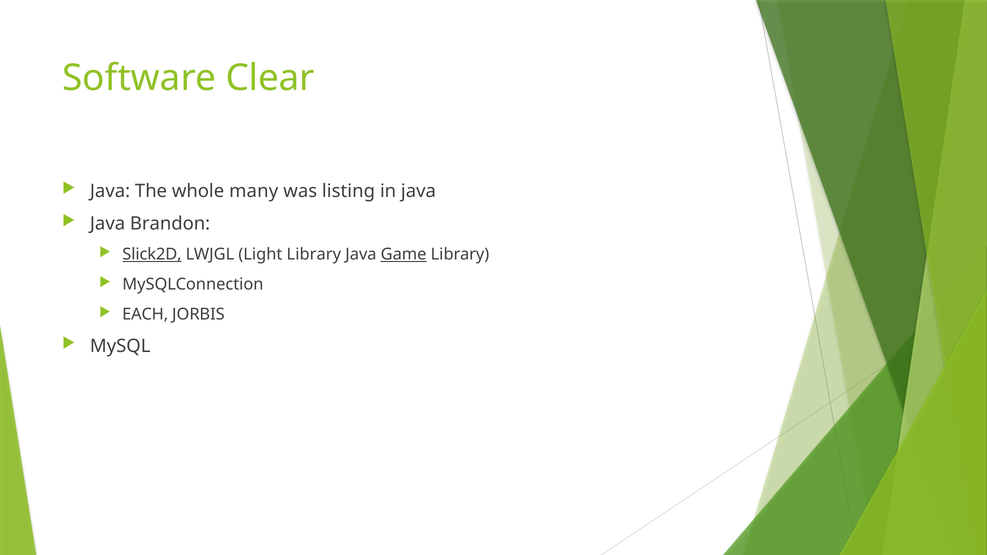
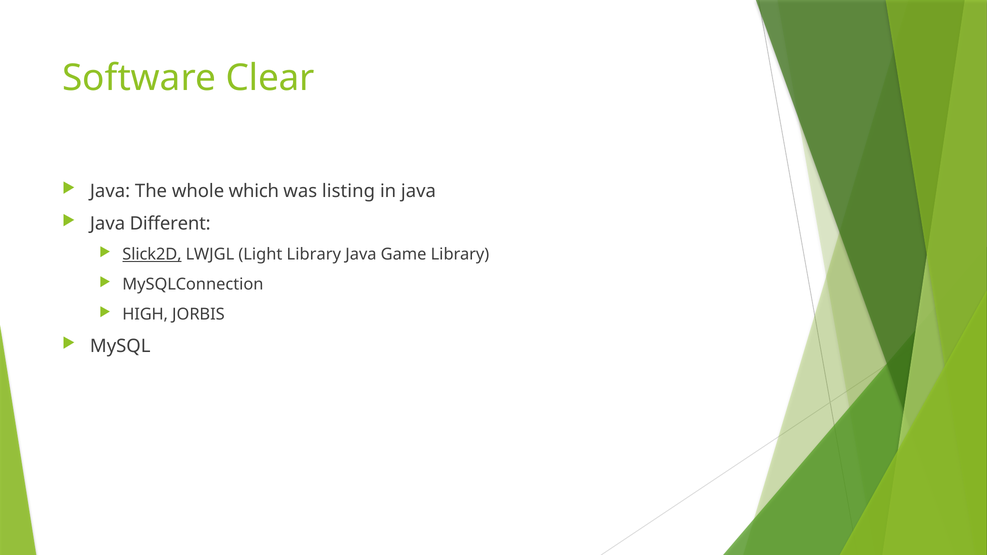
many: many -> which (254, 191)
Brandon: Brandon -> Different (170, 224)
Game underline: present -> none (404, 255)
EACH: EACH -> HIGH (145, 315)
